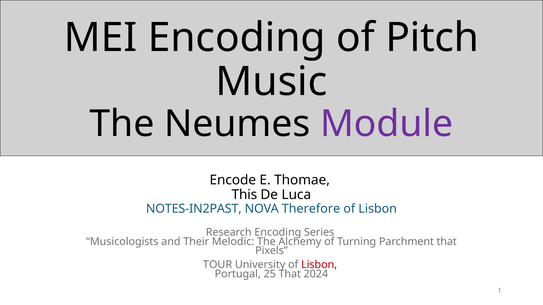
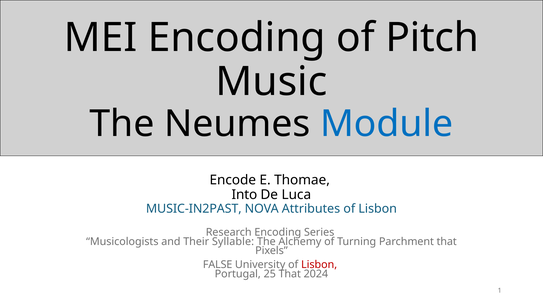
Module colour: purple -> blue (387, 124)
This: This -> Into (244, 195)
NOTES-IN2PAST: NOTES-IN2PAST -> MUSIC-IN2PAST (194, 209)
Therefore: Therefore -> Attributes (311, 209)
Melodic: Melodic -> Syllable (233, 242)
TOUR: TOUR -> FALSE (218, 265)
